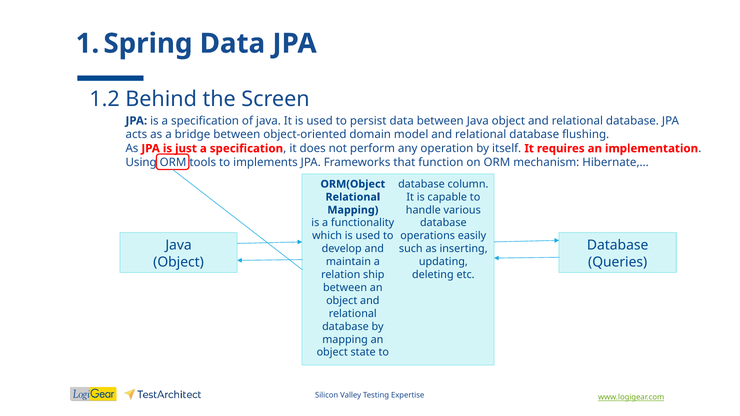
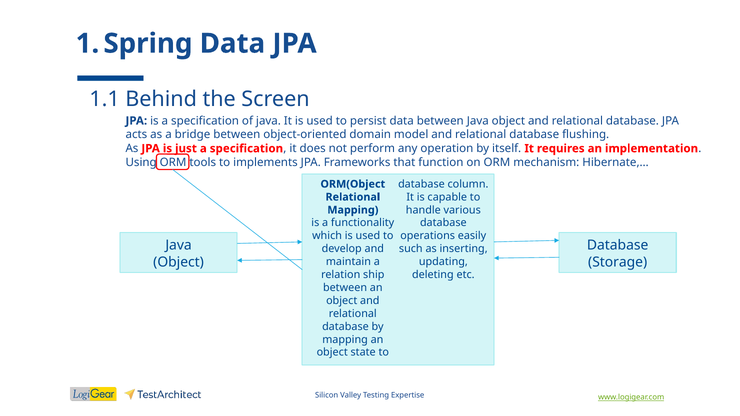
1.2: 1.2 -> 1.1 (105, 99)
Queries: Queries -> Storage (618, 262)
